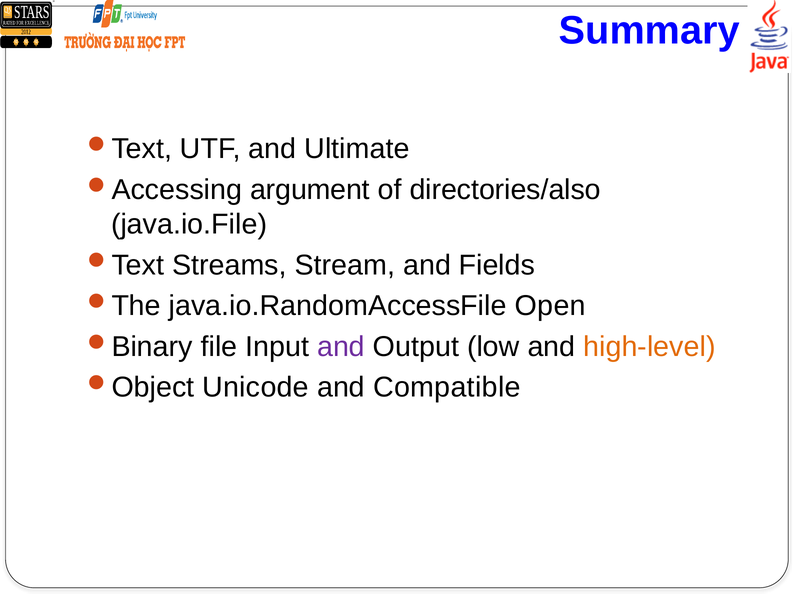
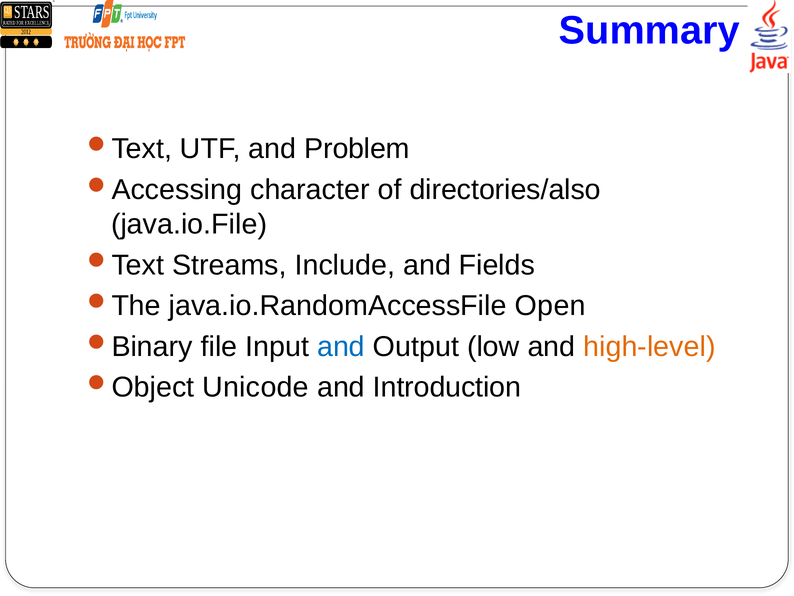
Ultimate: Ultimate -> Problem (357, 149)
argument: argument -> character (310, 190)
Stream: Stream -> Include (345, 265)
and colour: purple -> blue (341, 346)
Compatible: Compatible -> Introduction (447, 387)
